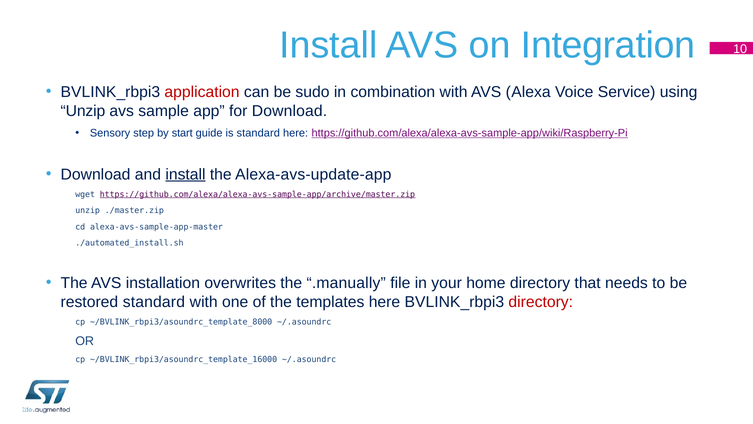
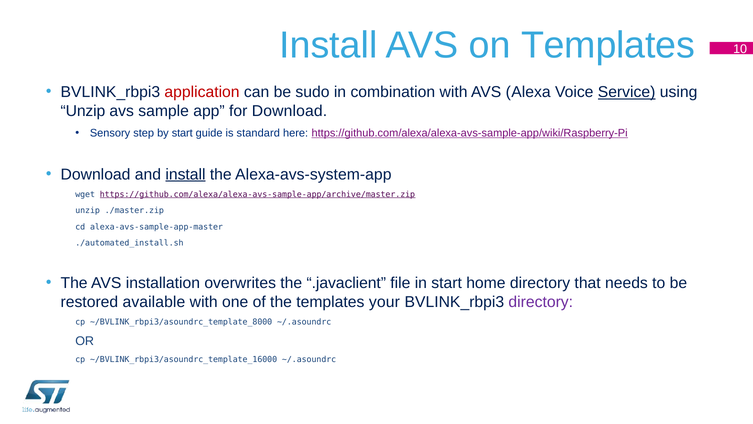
on Integration: Integration -> Templates (608, 45)
Service underline: none -> present (627, 92)
Alexa-avs-update-app: Alexa-avs-update-app -> Alexa-avs-system-app (313, 174)
.manually: .manually -> .javaclient (346, 283)
in your: your -> start (447, 283)
restored standard: standard -> available (154, 302)
templates here: here -> your (384, 302)
directory colour: red -> purple (541, 302)
